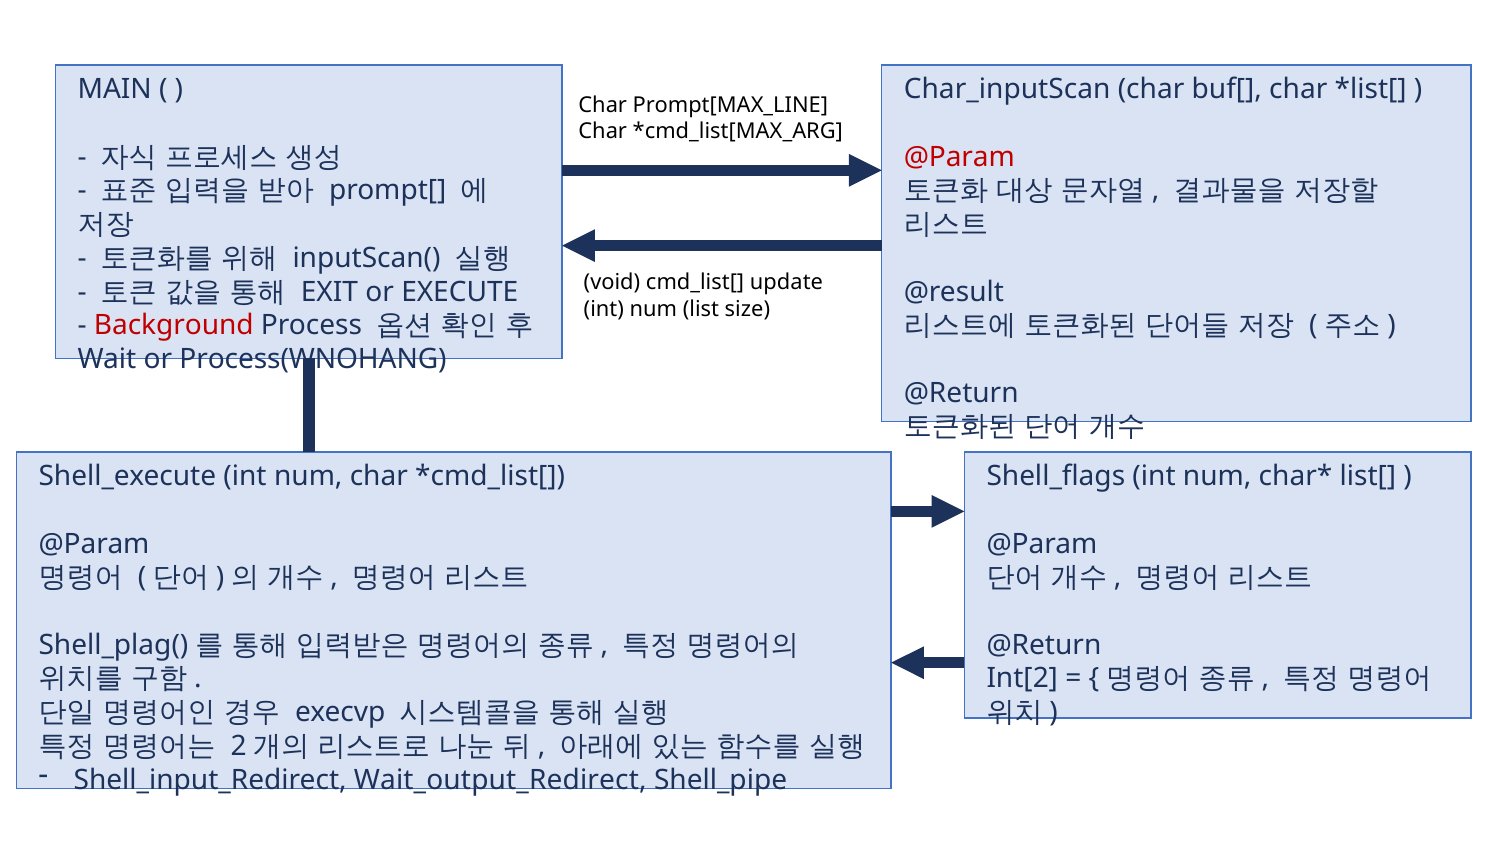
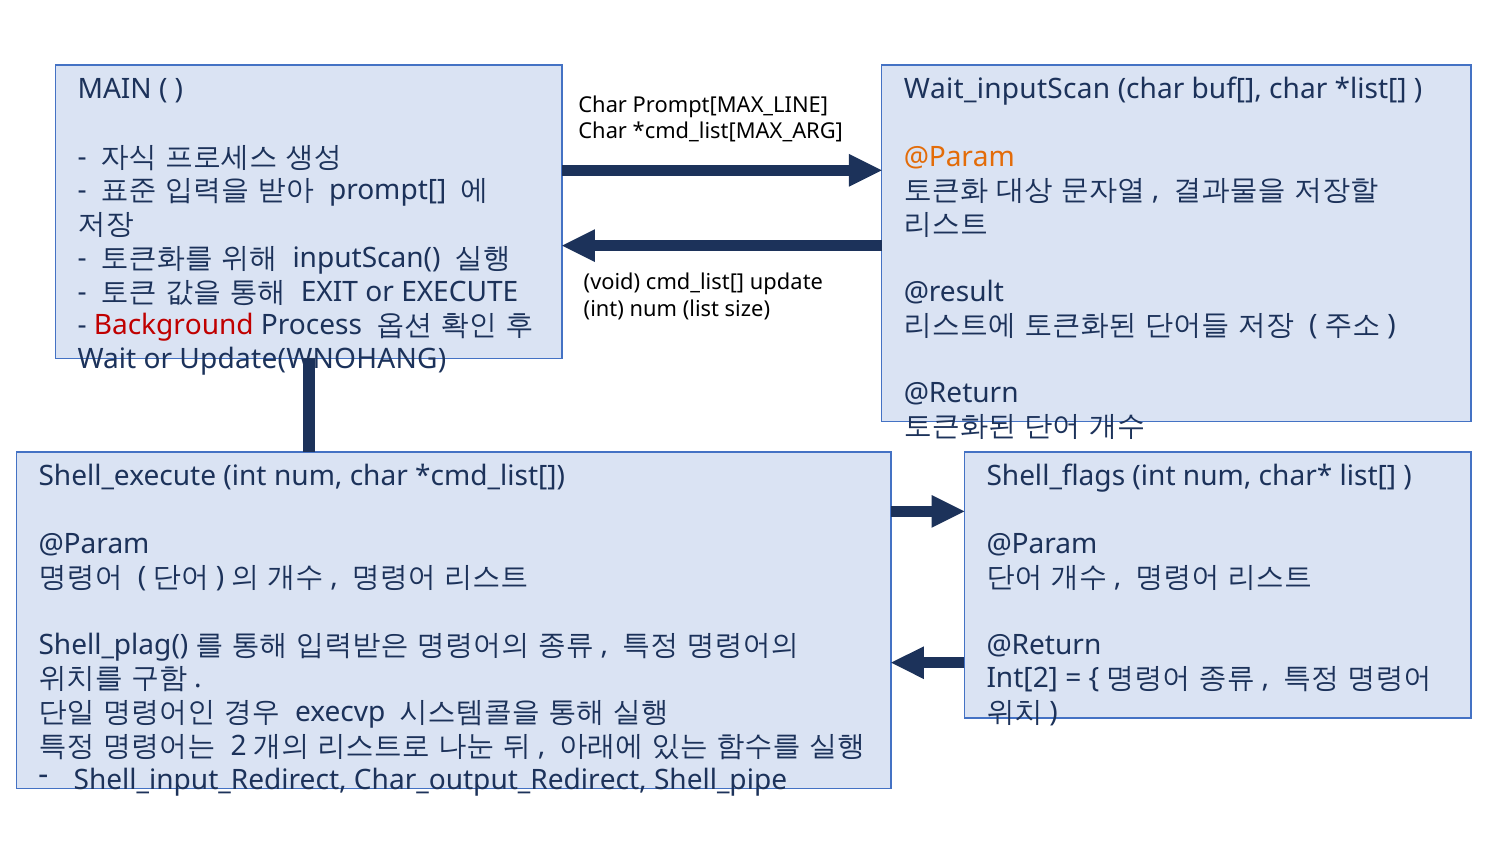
Char_inputScan: Char_inputScan -> Wait_inputScan (1007, 89)
@Param colour: red -> orange (959, 157)
Process(WNOHANG: Process(WNOHANG -> Update(WNOHANG (313, 359)
Wait_output_Redirect: Wait_output_Redirect -> Char_output_Redirect (500, 779)
